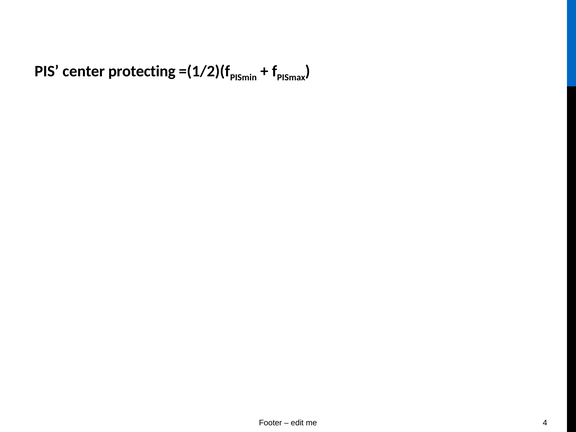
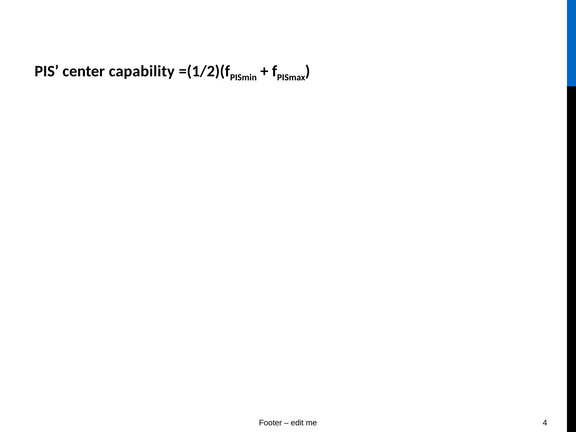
protecting: protecting -> capability (142, 71)
